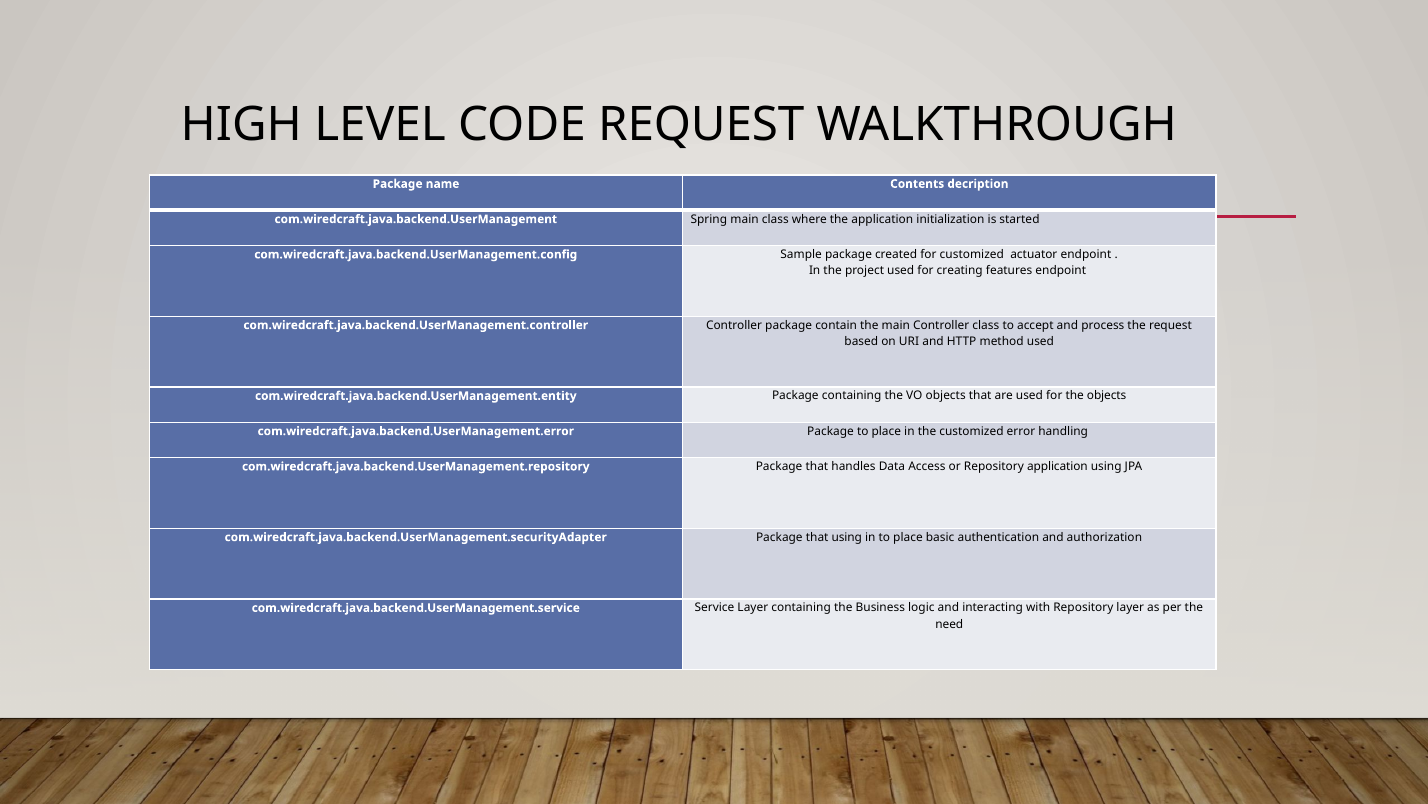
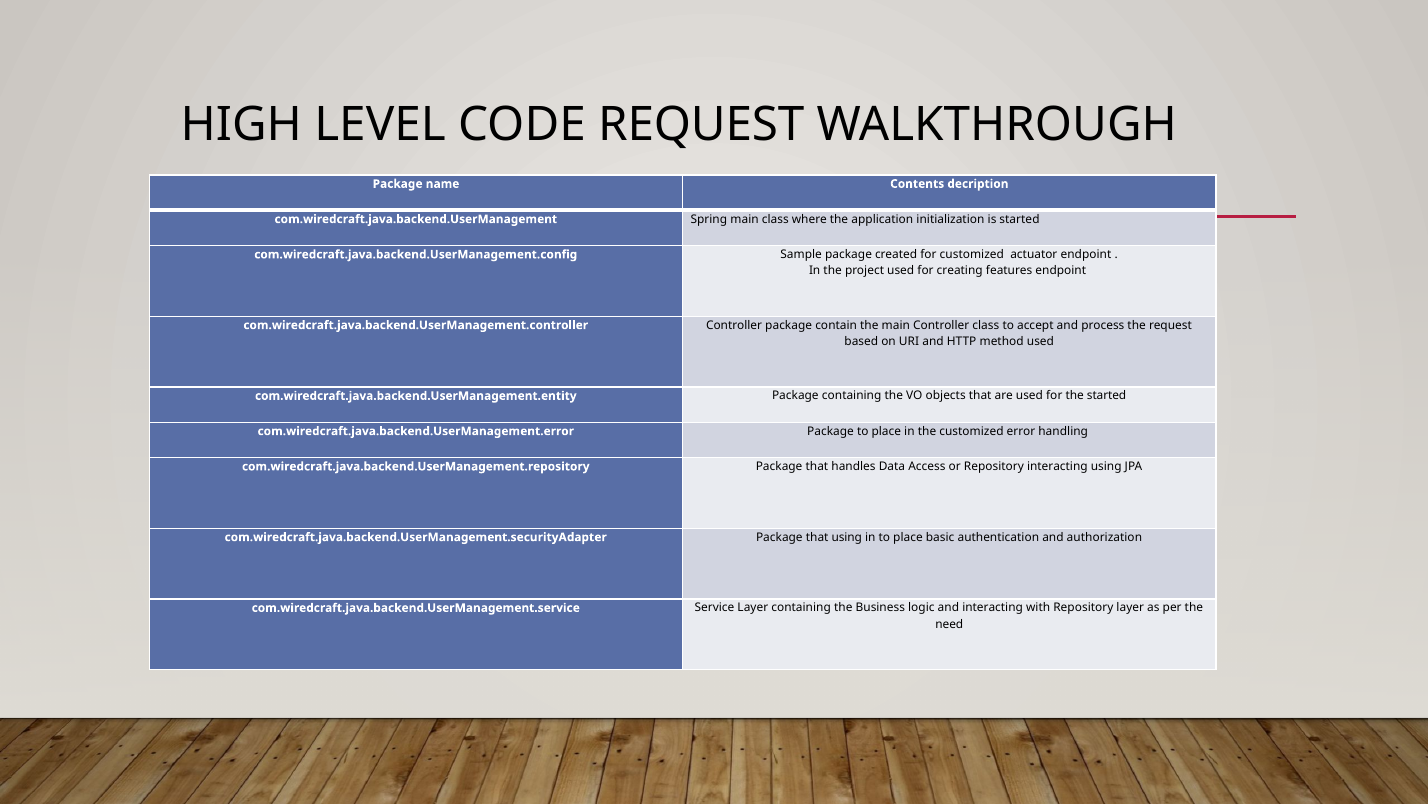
the objects: objects -> started (1107, 396)
Repository application: application -> interacting (1057, 466)
